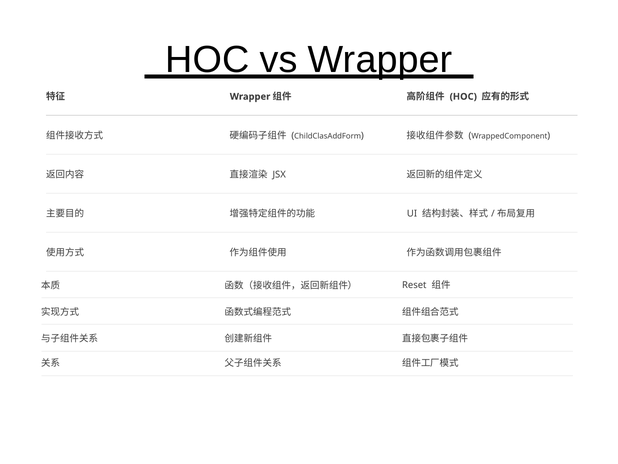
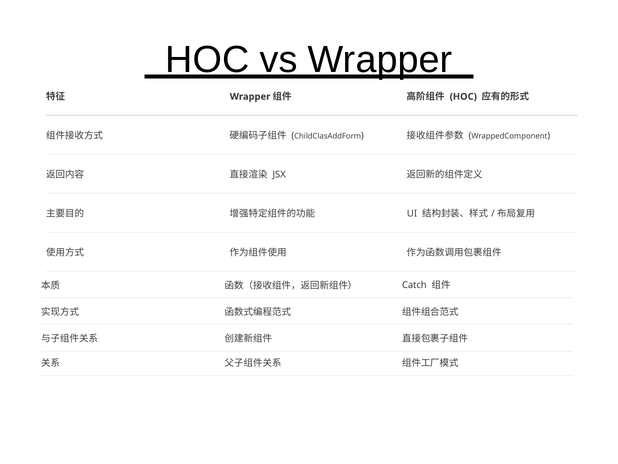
Reset: Reset -> Catch (414, 285)
